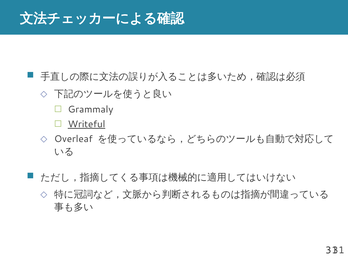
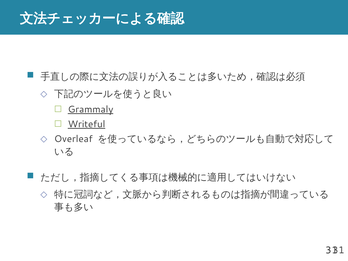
Grammaly underline: none -> present (91, 109)
